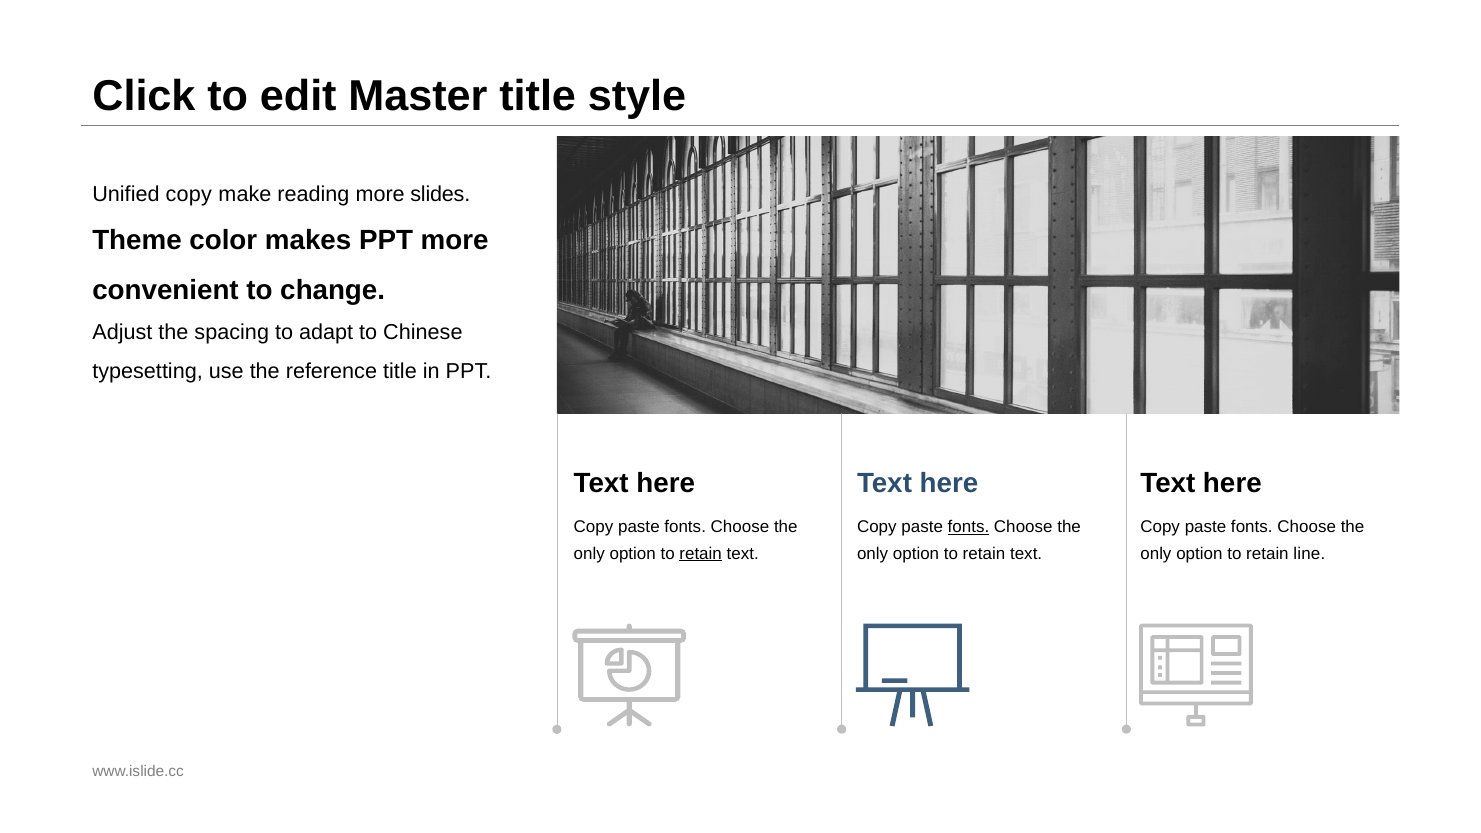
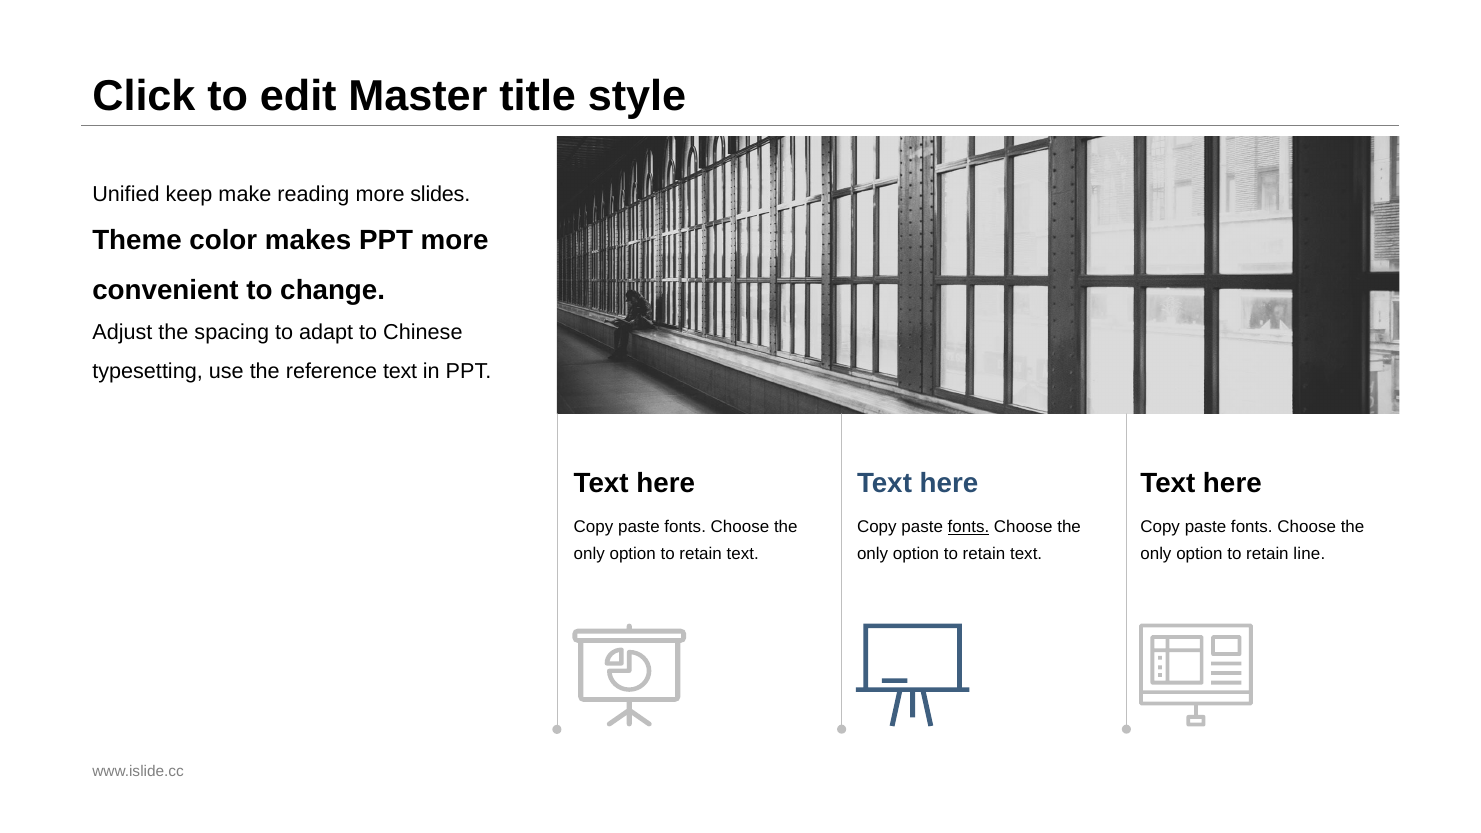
Unified copy: copy -> keep (189, 194)
reference title: title -> text (400, 372)
retain underline: present -> none (701, 554)
